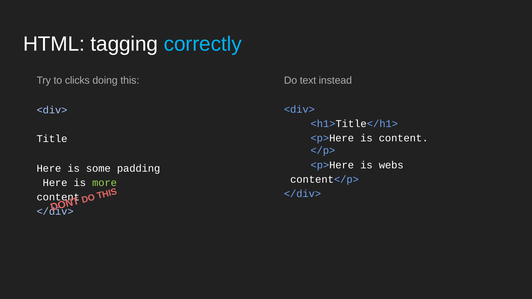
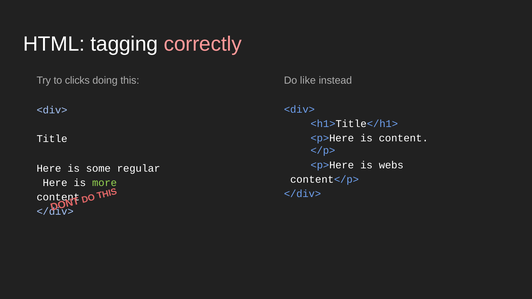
correctly colour: light blue -> pink (203, 44)
text: text -> like (308, 81)
padding: padding -> regular (139, 168)
